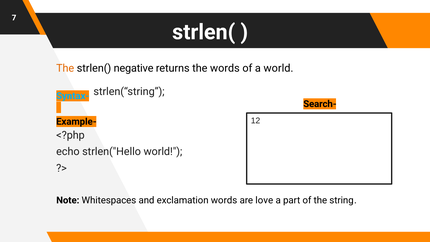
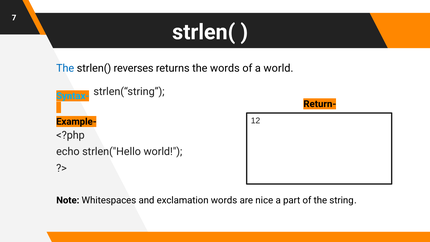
The colour: orange -> blue (65, 68)
negative: negative -> reverses (134, 68)
Search-: Search- -> Return- (320, 104)
love: love -> nice (264, 200)
